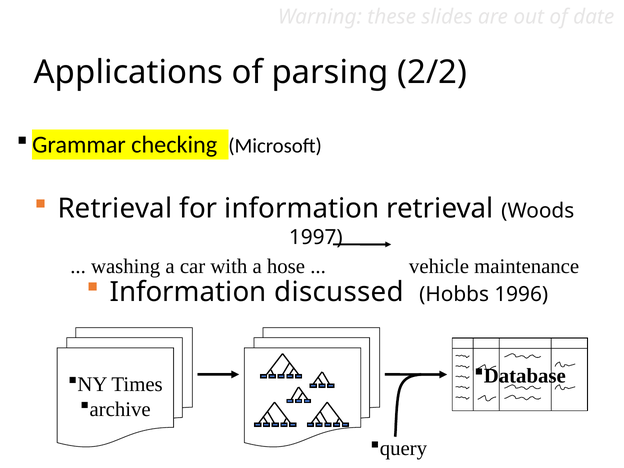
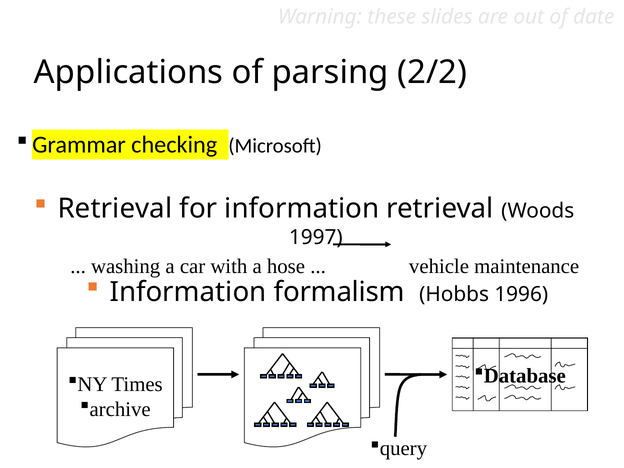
discussed: discussed -> formalism (339, 292)
